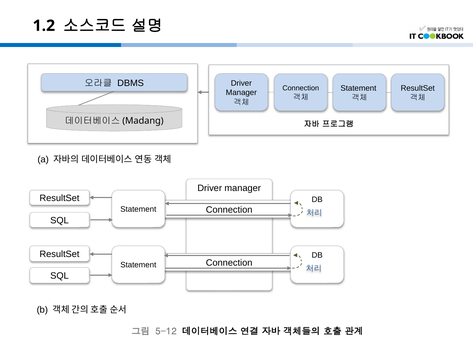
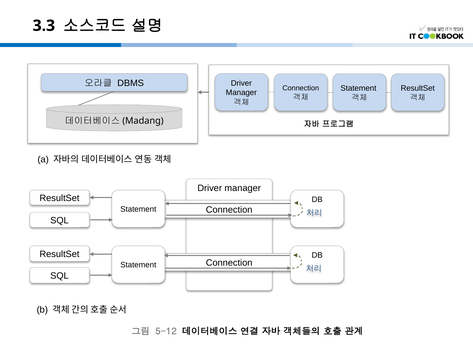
1.2: 1.2 -> 3.3 (44, 26)
